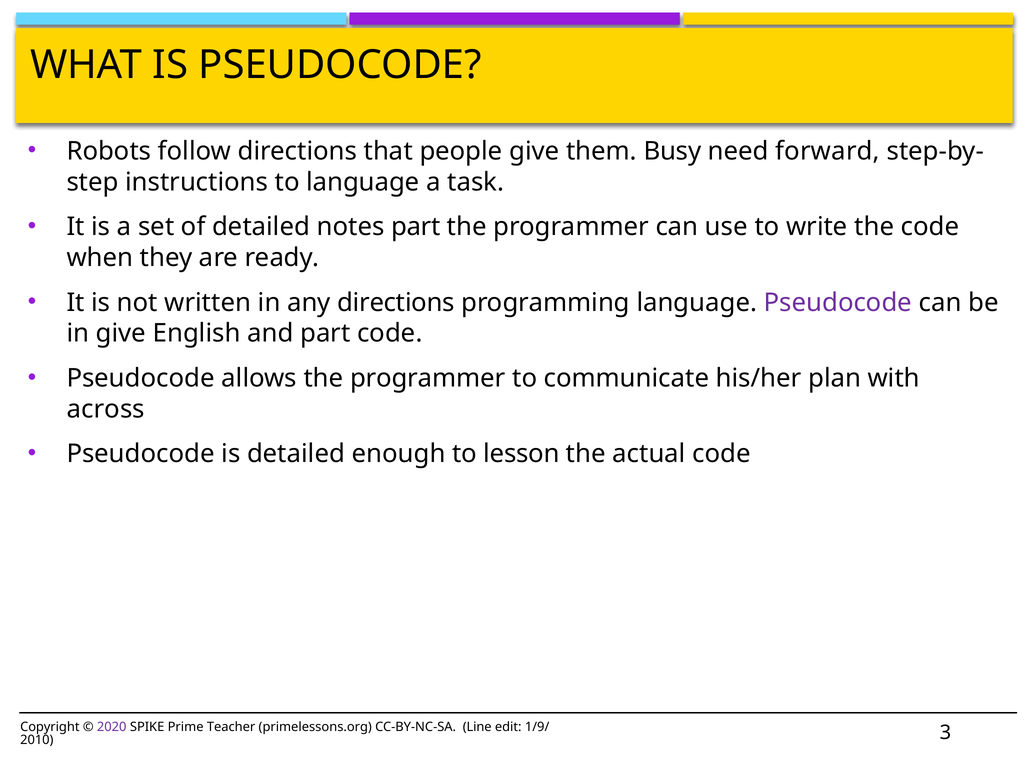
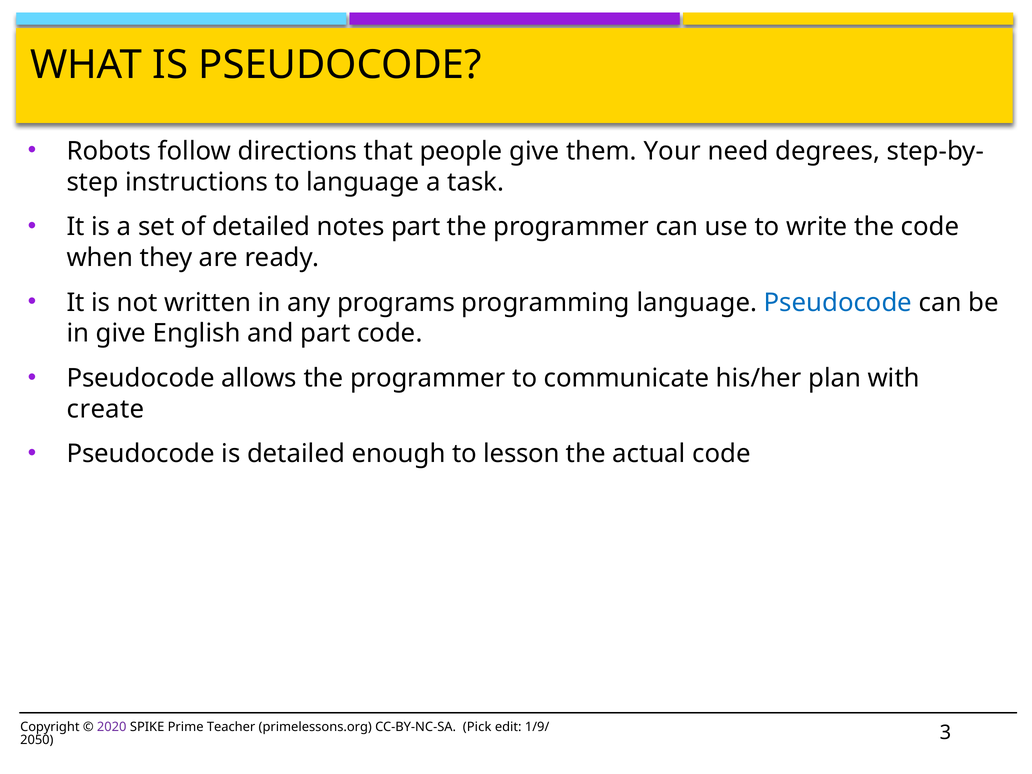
Busy: Busy -> Your (672, 151)
forward: forward -> degrees (828, 151)
any directions: directions -> programs (396, 303)
Pseudocode colour: purple -> blue (838, 303)
across: across -> create (106, 409)
Line: Line -> Pick (477, 727)
2010: 2010 -> 2050 (37, 740)
